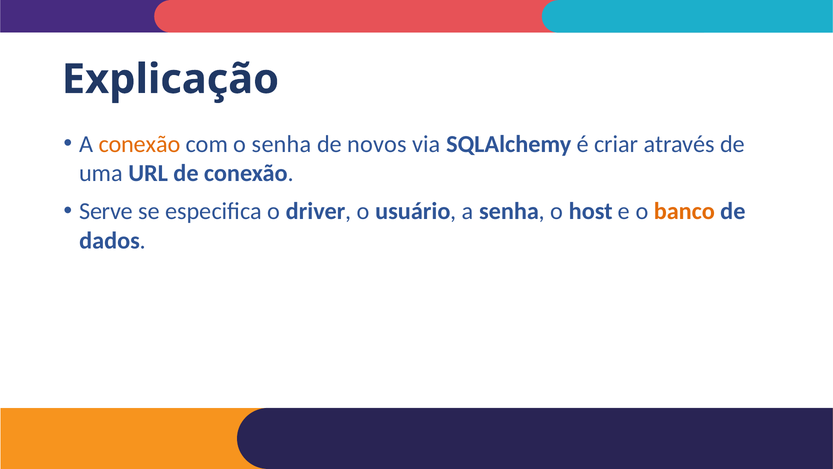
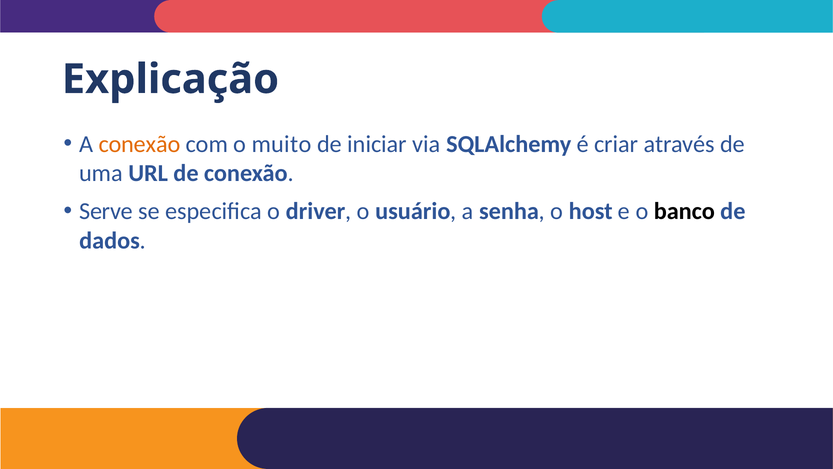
o senha: senha -> muito (282, 144)
novos: novos -> iniciar (377, 144)
banco colour: orange -> black (684, 211)
